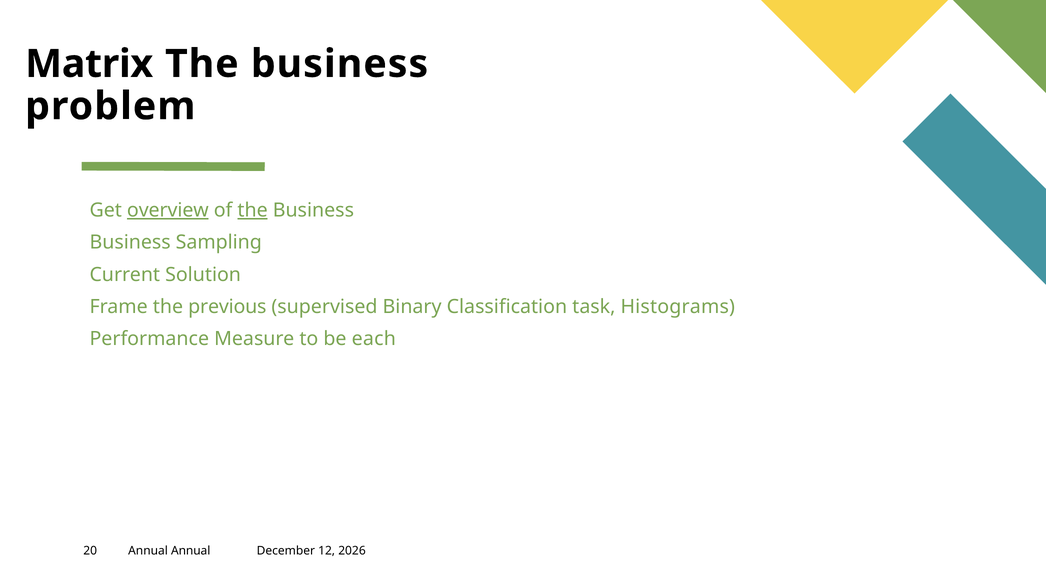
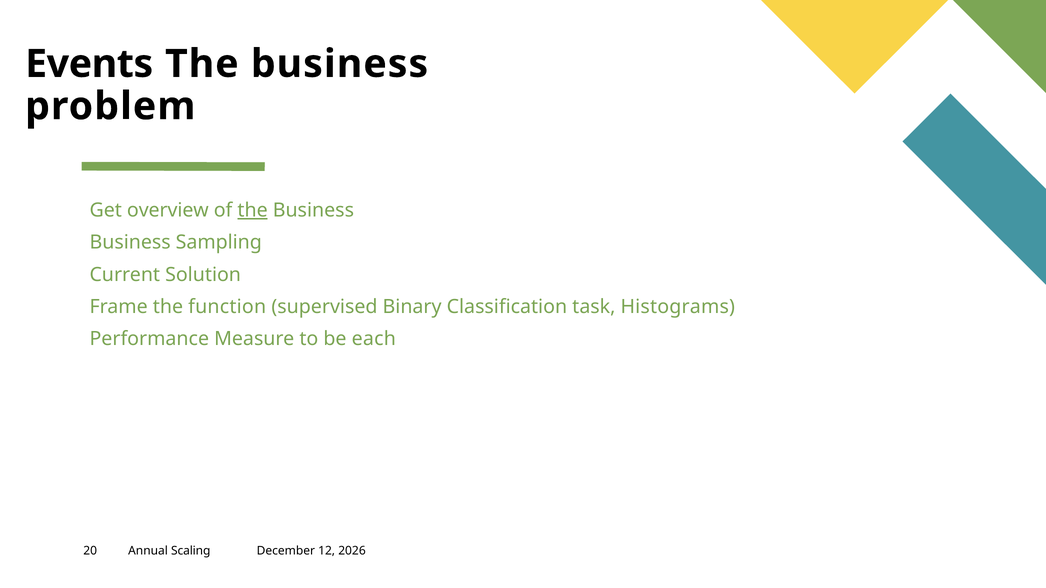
Matrix: Matrix -> Events (89, 64)
overview underline: present -> none (168, 211)
previous: previous -> function (227, 307)
Annual Annual: Annual -> Scaling (191, 551)
